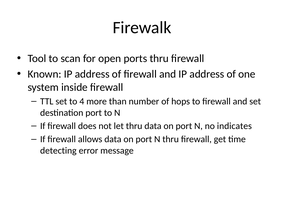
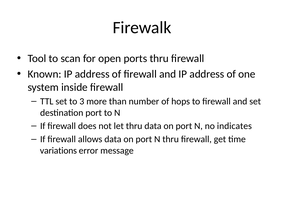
4: 4 -> 3 (82, 101)
detecting: detecting -> variations (58, 151)
